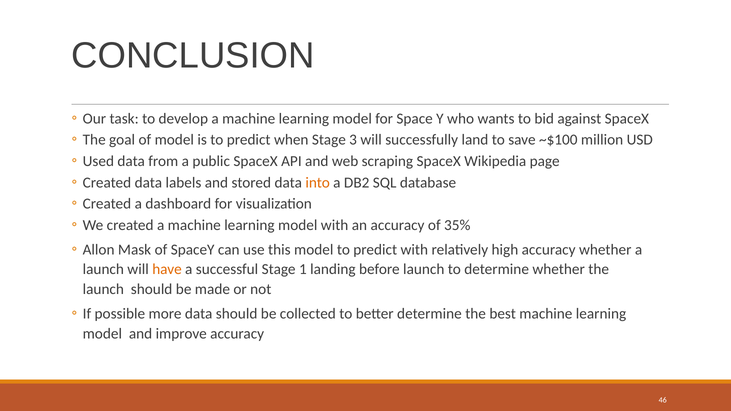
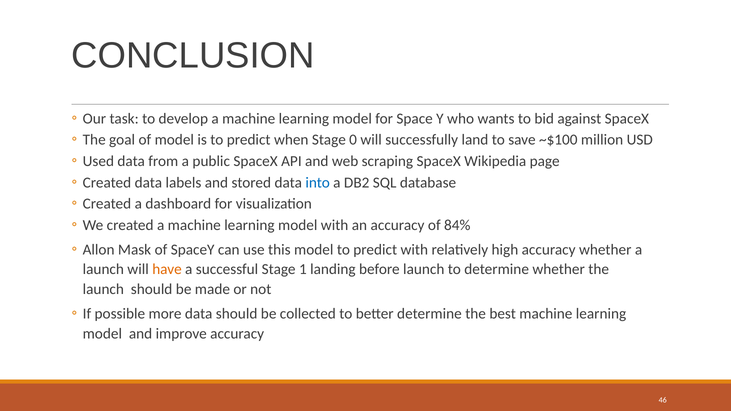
3: 3 -> 0 (353, 140)
into colour: orange -> blue (318, 183)
35%: 35% -> 84% (457, 225)
